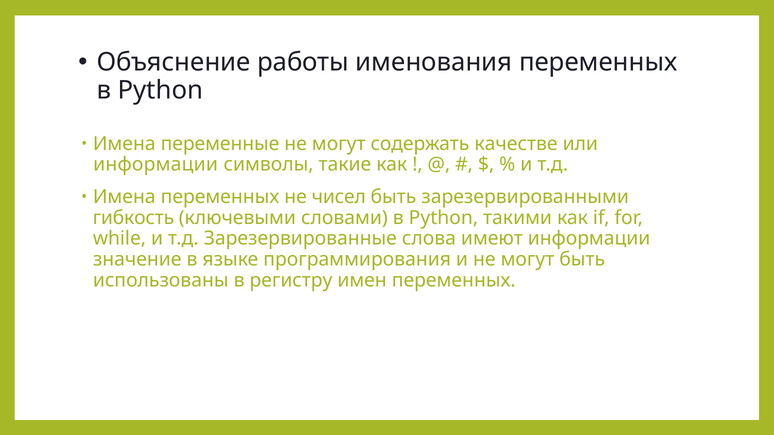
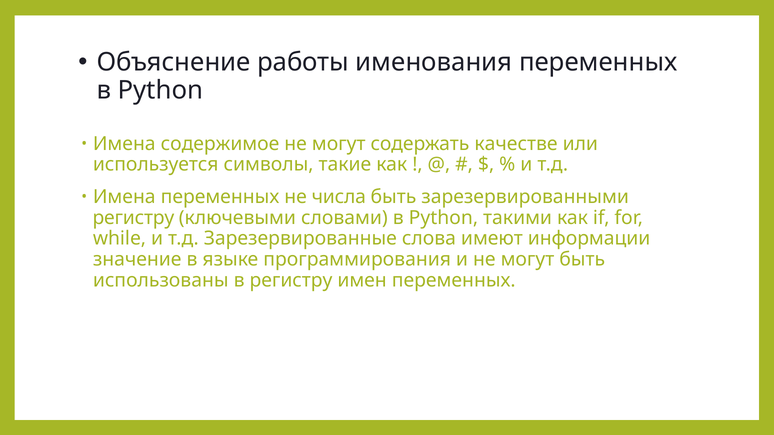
переменные: переменные -> содержимое (220, 144)
информации: информации -> используется (156, 165)
чисел: чисел -> числа (339, 197)
гибкость: гибкость -> регистру (133, 218)
